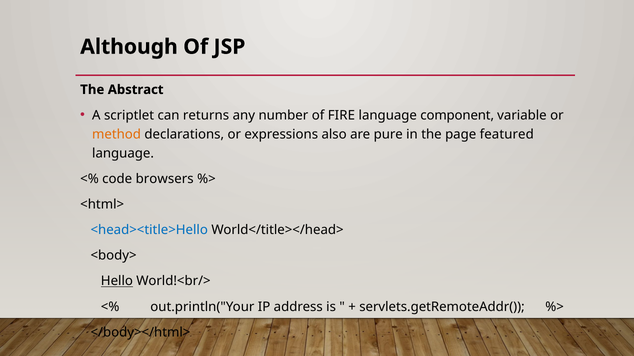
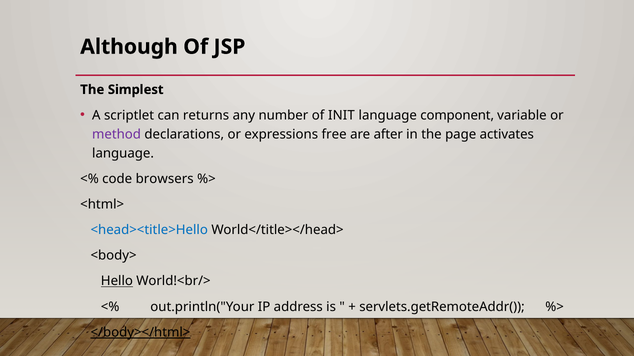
Abstract: Abstract -> Simplest (136, 90)
FIRE: FIRE -> INIT (341, 115)
method colour: orange -> purple (117, 134)
also: also -> free (334, 134)
pure: pure -> after (388, 134)
featured: featured -> activates (507, 134)
</body></html> underline: none -> present (140, 333)
